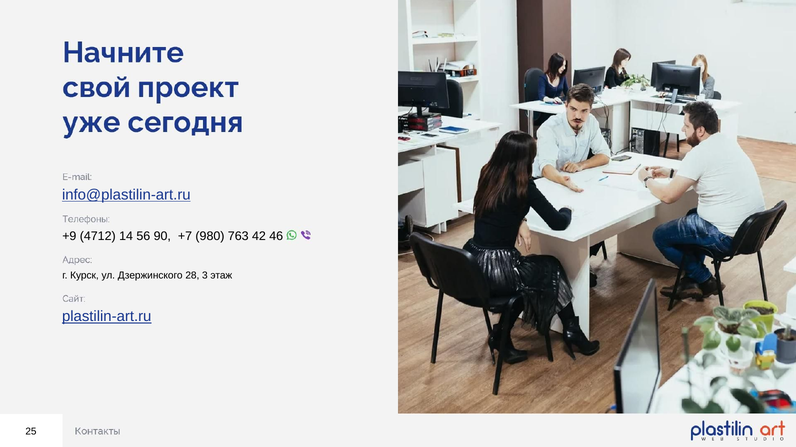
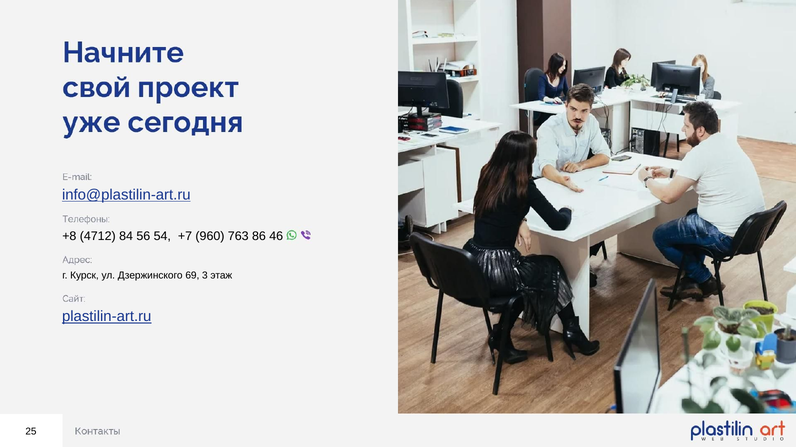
+9: +9 -> +8 (69, 237)
14: 14 -> 84 (126, 237)
90: 90 -> 54 (162, 237)
980: 980 -> 960 (210, 237)
42: 42 -> 86 (259, 237)
28: 28 -> 69 (192, 276)
